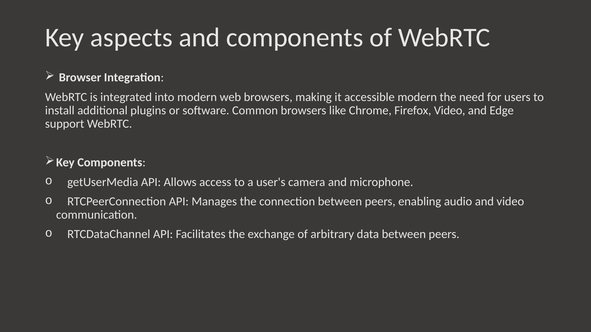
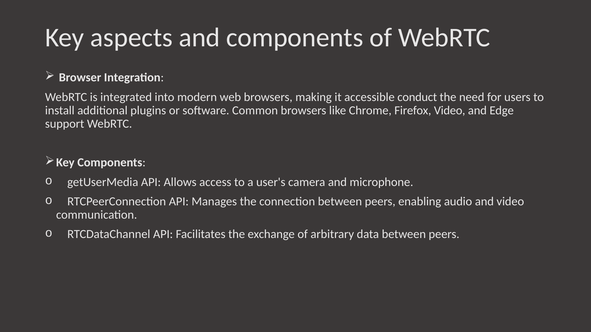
accessible modern: modern -> conduct (417, 97)
